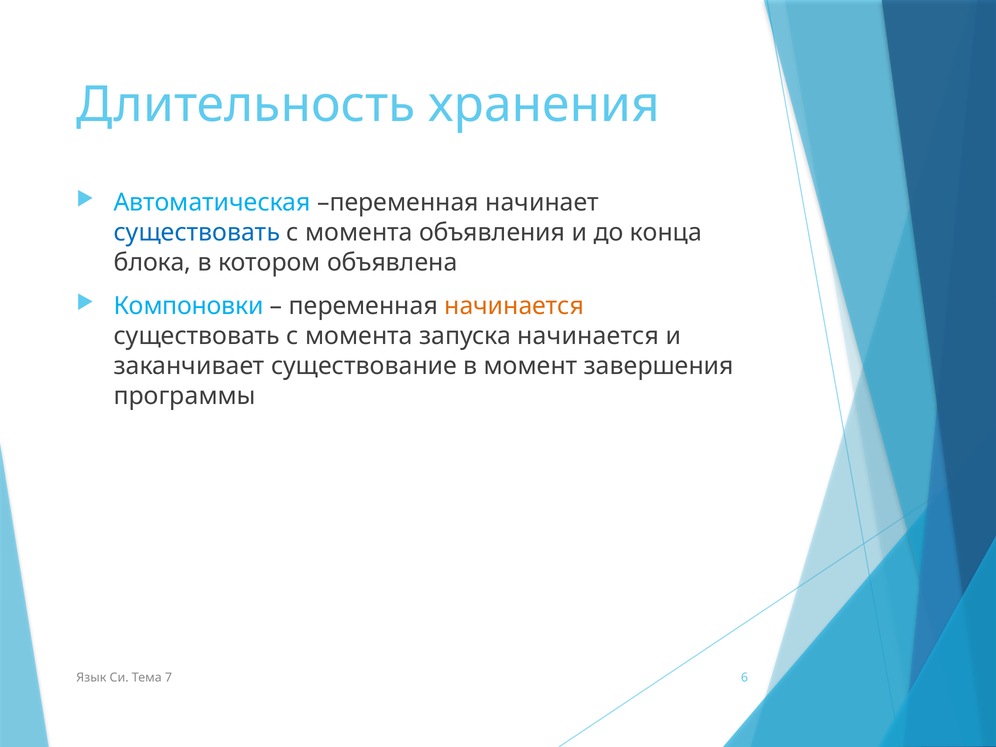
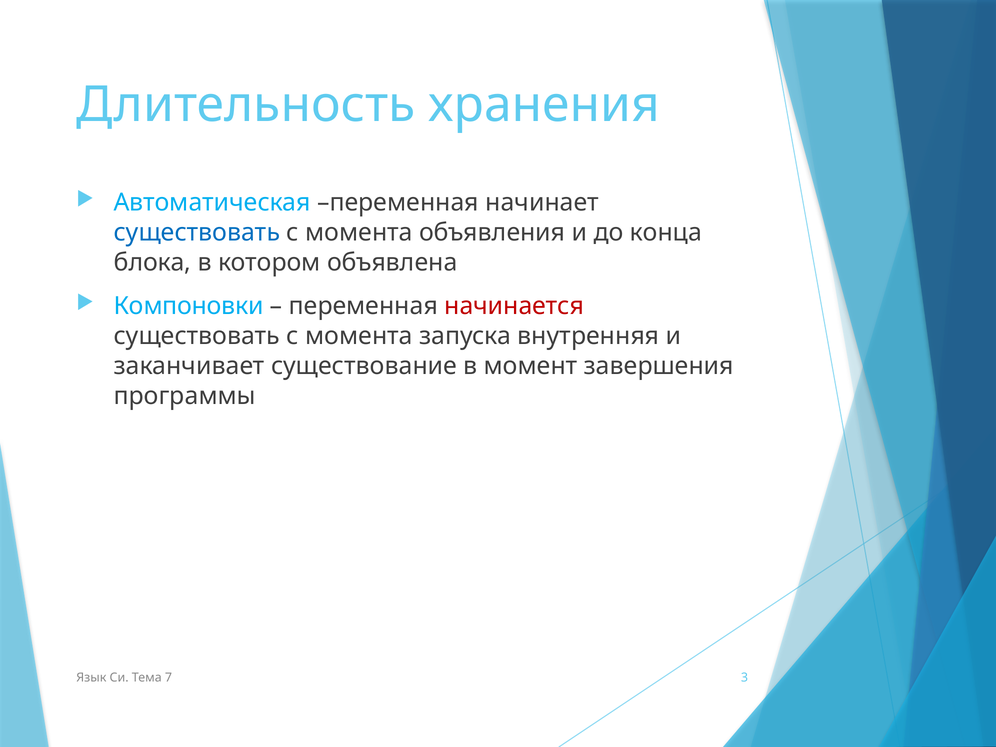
начинается colour: orange -> red (514, 306)
запуска начинается: начинается -> внутренняя (588, 336)
6: 6 -> 3 (744, 678)
